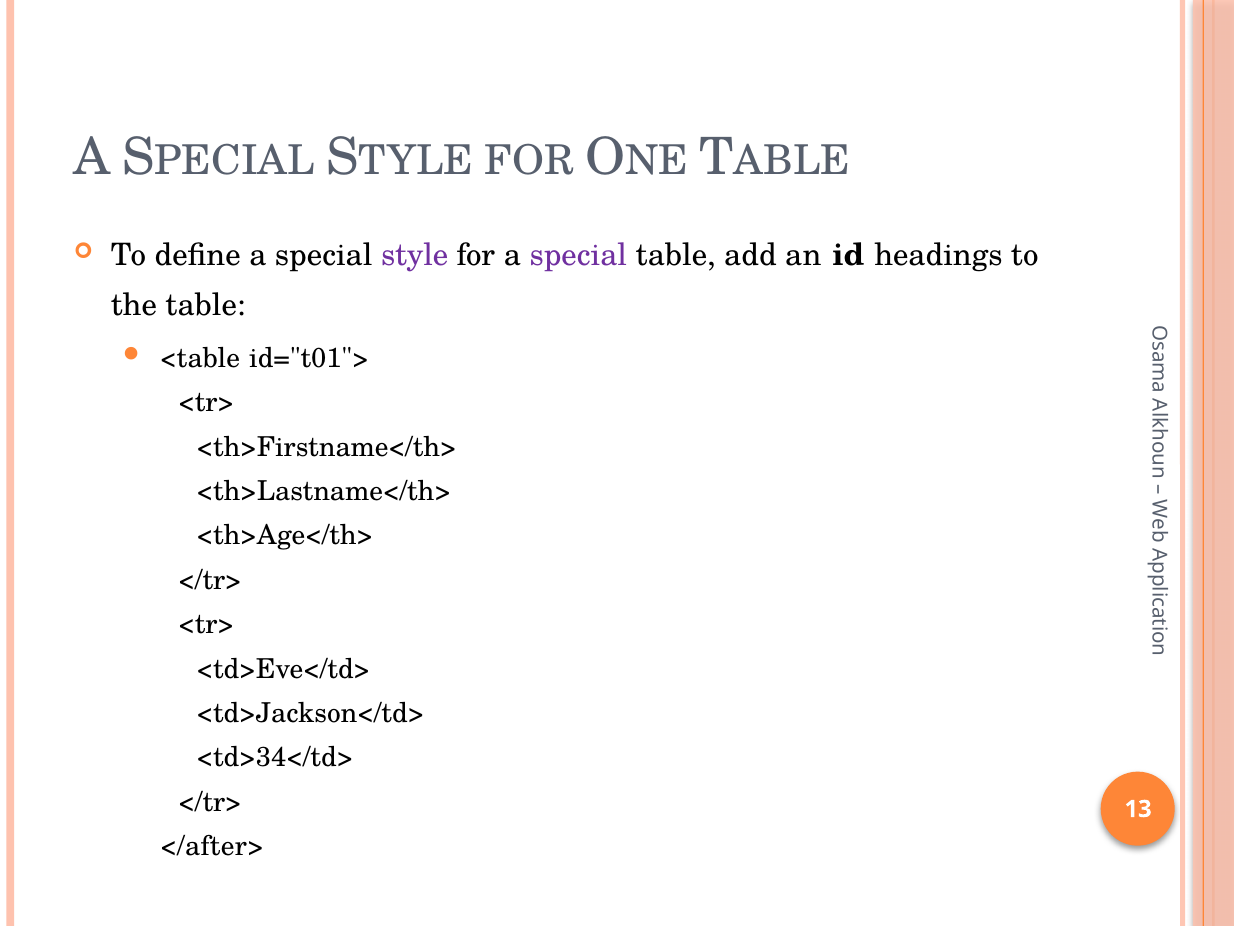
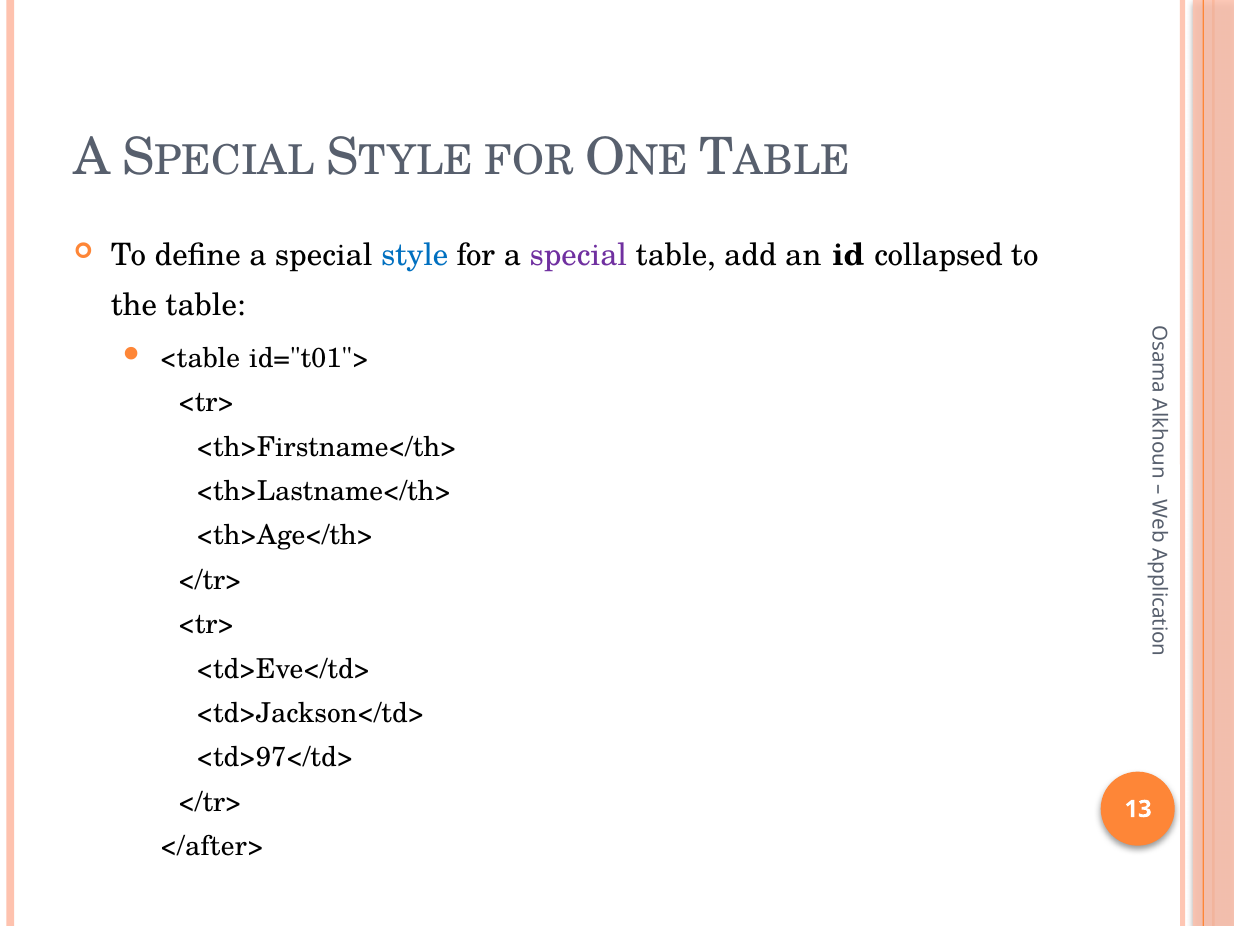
style colour: purple -> blue (415, 256)
headings: headings -> collapsed (939, 256)
<td>34</td>: <td>34</td> -> <td>97</td> (275, 757)
